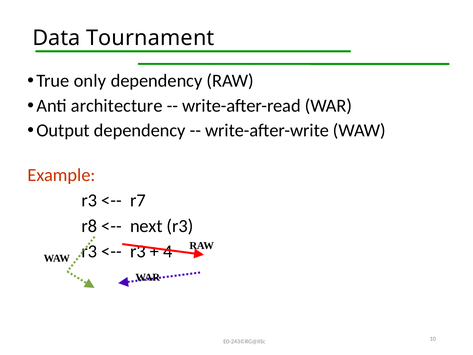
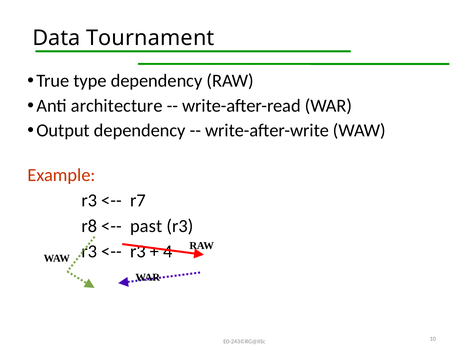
only: only -> type (90, 81)
next: next -> past (146, 226)
